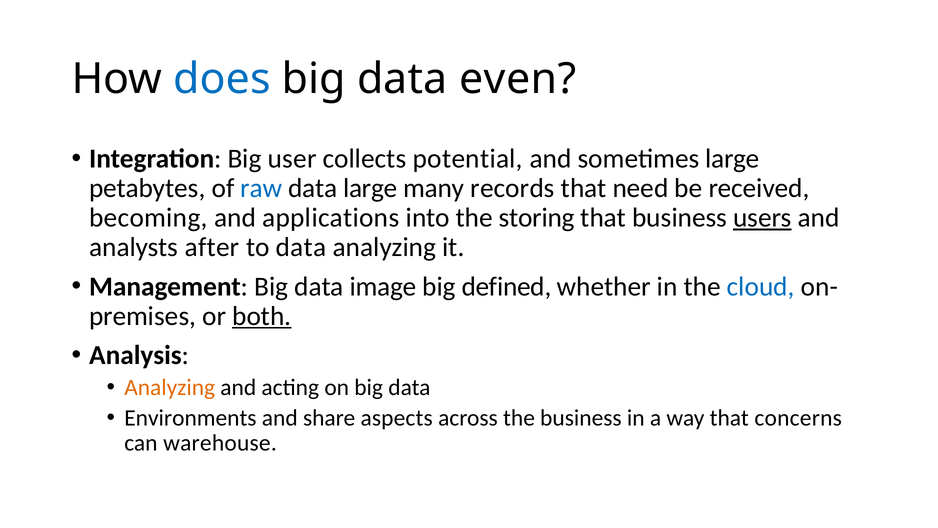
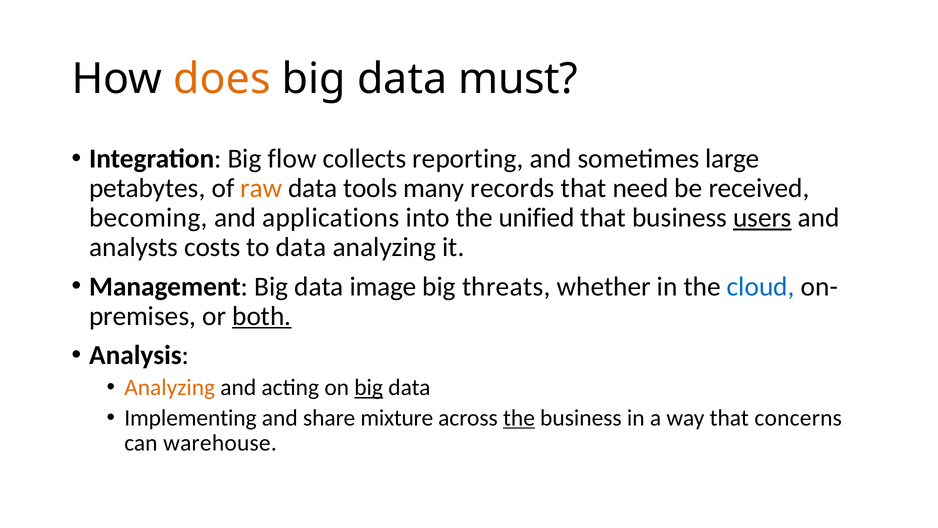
does colour: blue -> orange (222, 79)
even: even -> must (518, 79)
user: user -> flow (292, 159)
potential: potential -> reporting (468, 159)
raw colour: blue -> orange (261, 188)
data large: large -> tools (370, 188)
storing: storing -> unified (537, 218)
after: after -> costs (212, 247)
defined: defined -> threats (506, 286)
big underline: none -> present (369, 387)
Environments: Environments -> Implementing (190, 418)
aspects: aspects -> mixture (397, 418)
the underline: none -> present (519, 418)
